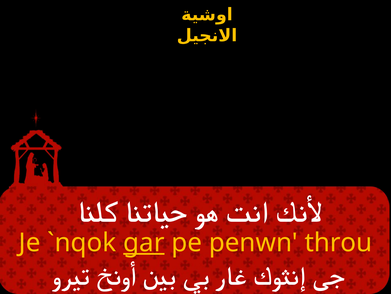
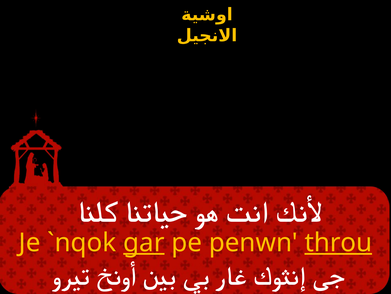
throu underline: none -> present (338, 242)
